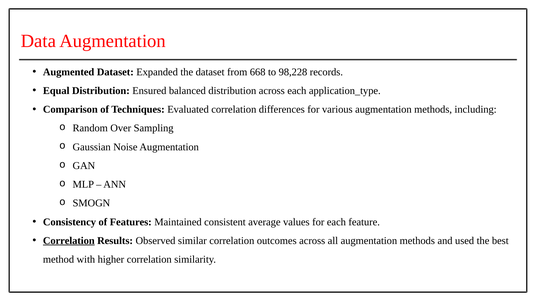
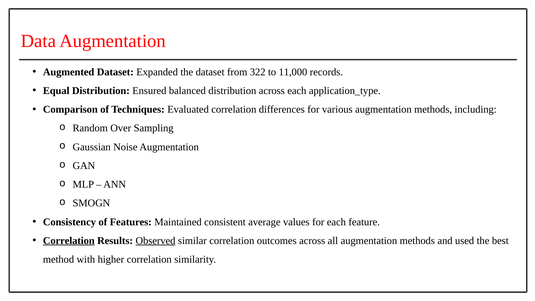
668: 668 -> 322 (258, 72)
98,228: 98,228 -> 11,000 (293, 72)
Observed underline: none -> present (156, 241)
